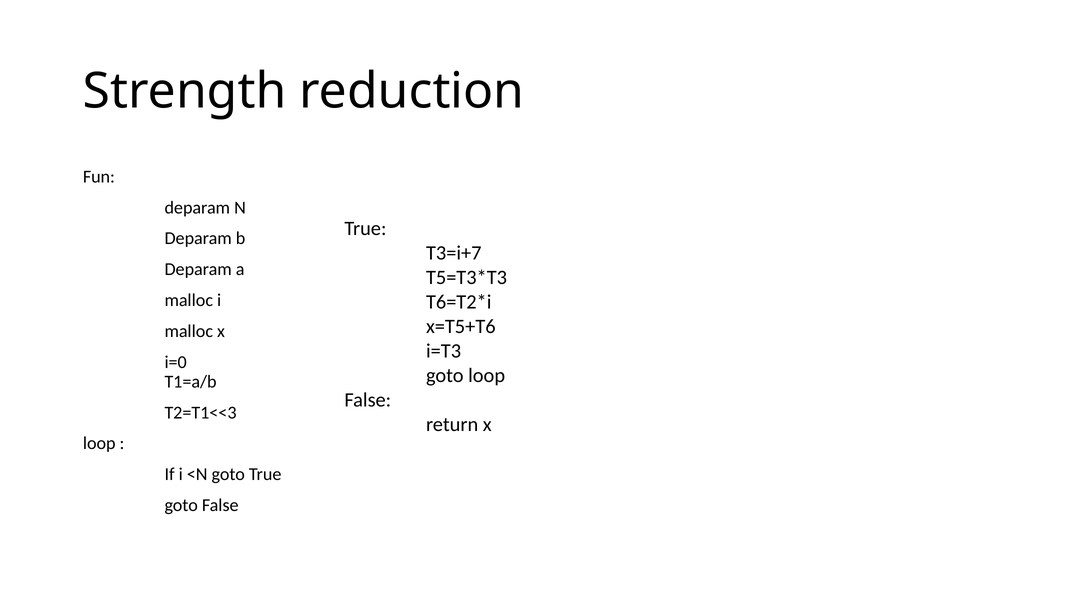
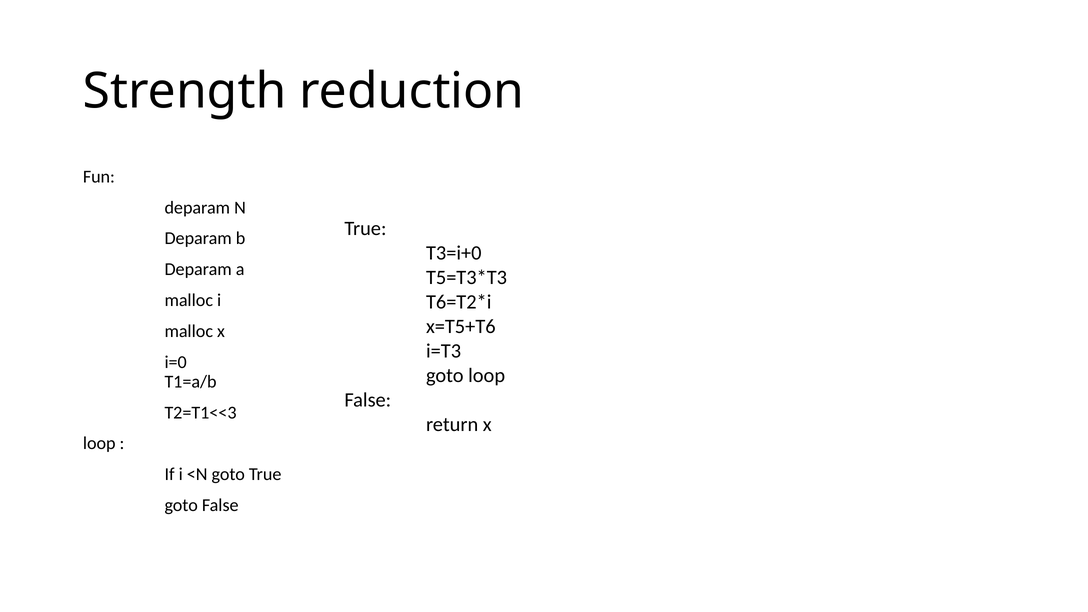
T3=i+7: T3=i+7 -> T3=i+0 (454, 253)
